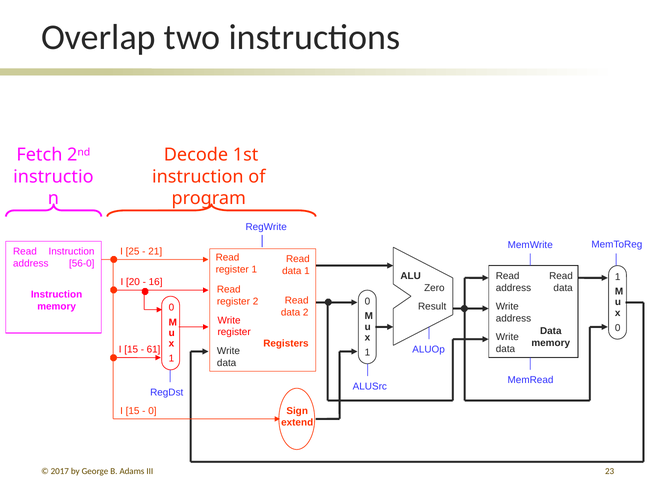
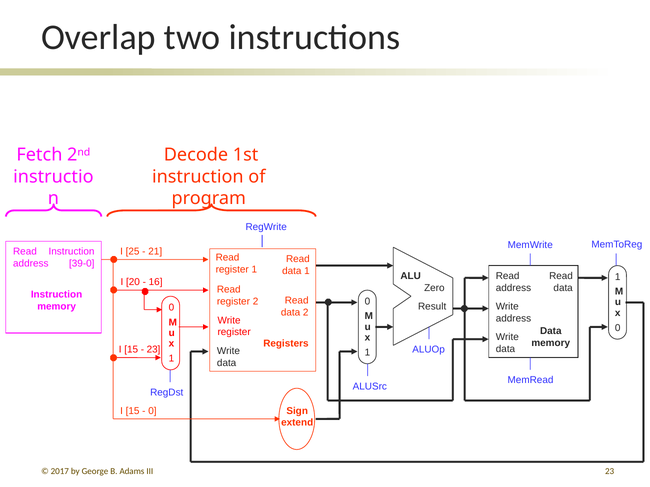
56-0: 56-0 -> 39-0 (82, 264)
61: 61 -> 23 (154, 350)
